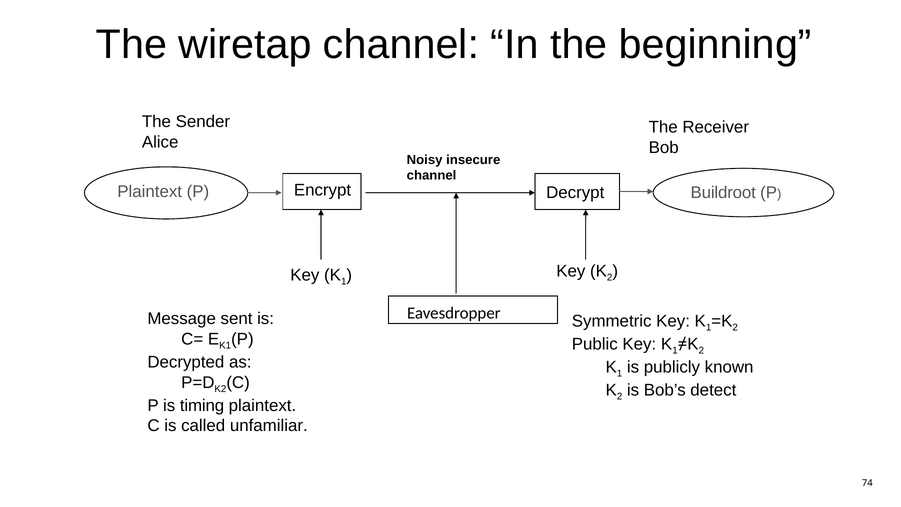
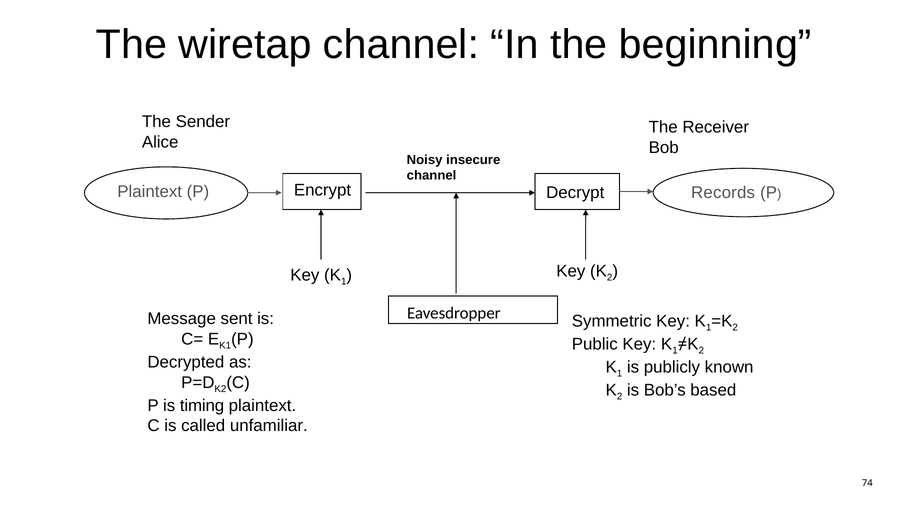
Buildroot: Buildroot -> Records (723, 193)
detect: detect -> based (713, 390)
